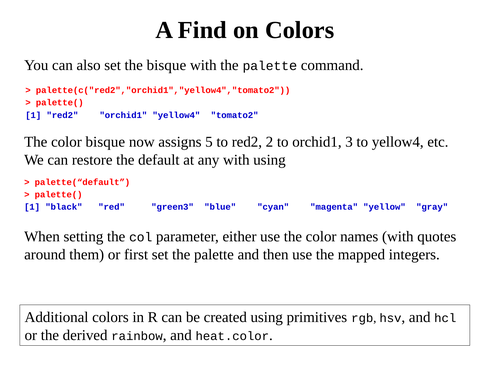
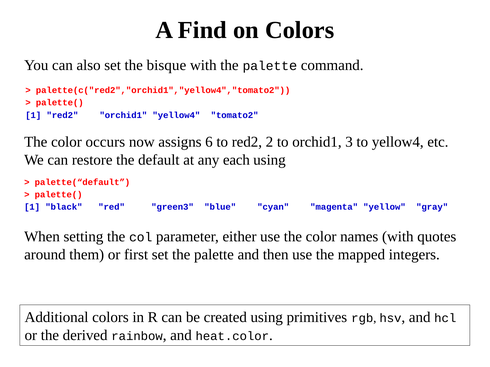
color bisque: bisque -> occurs (105, 142)
5: 5 -> 6 (209, 142)
any with: with -> each (236, 160)
